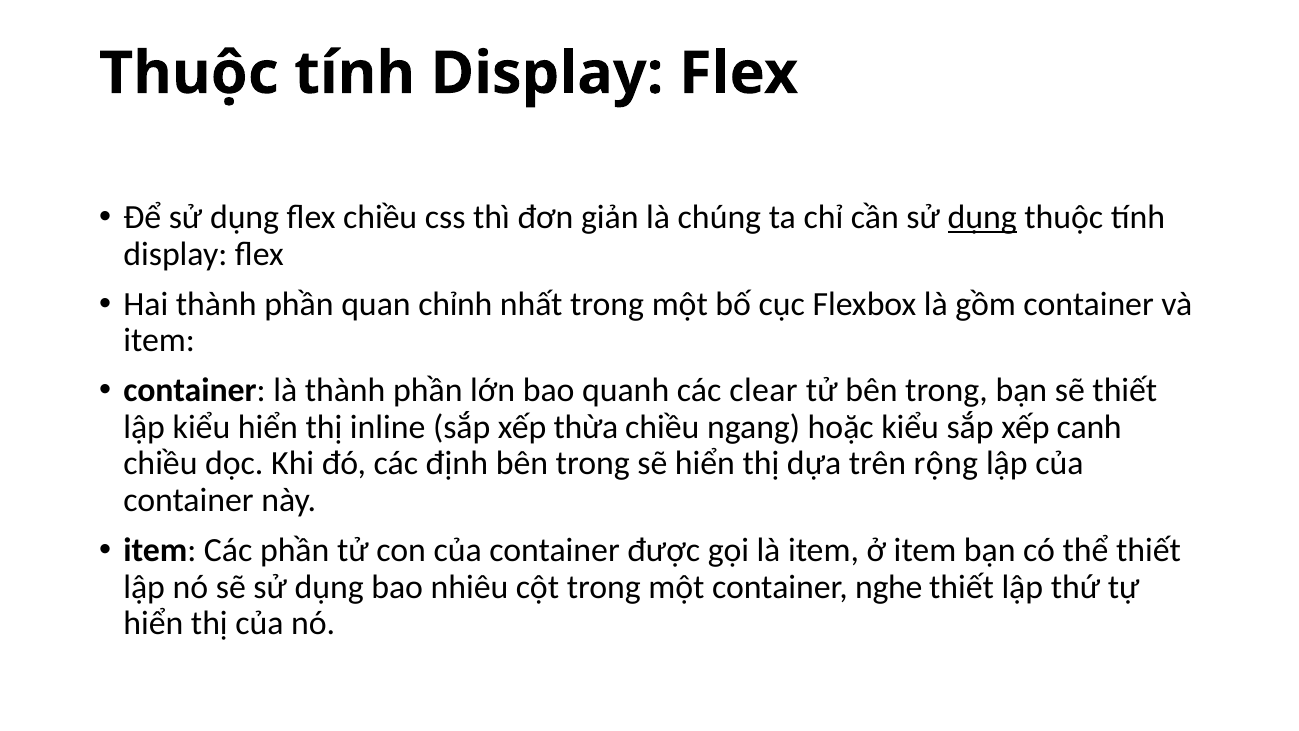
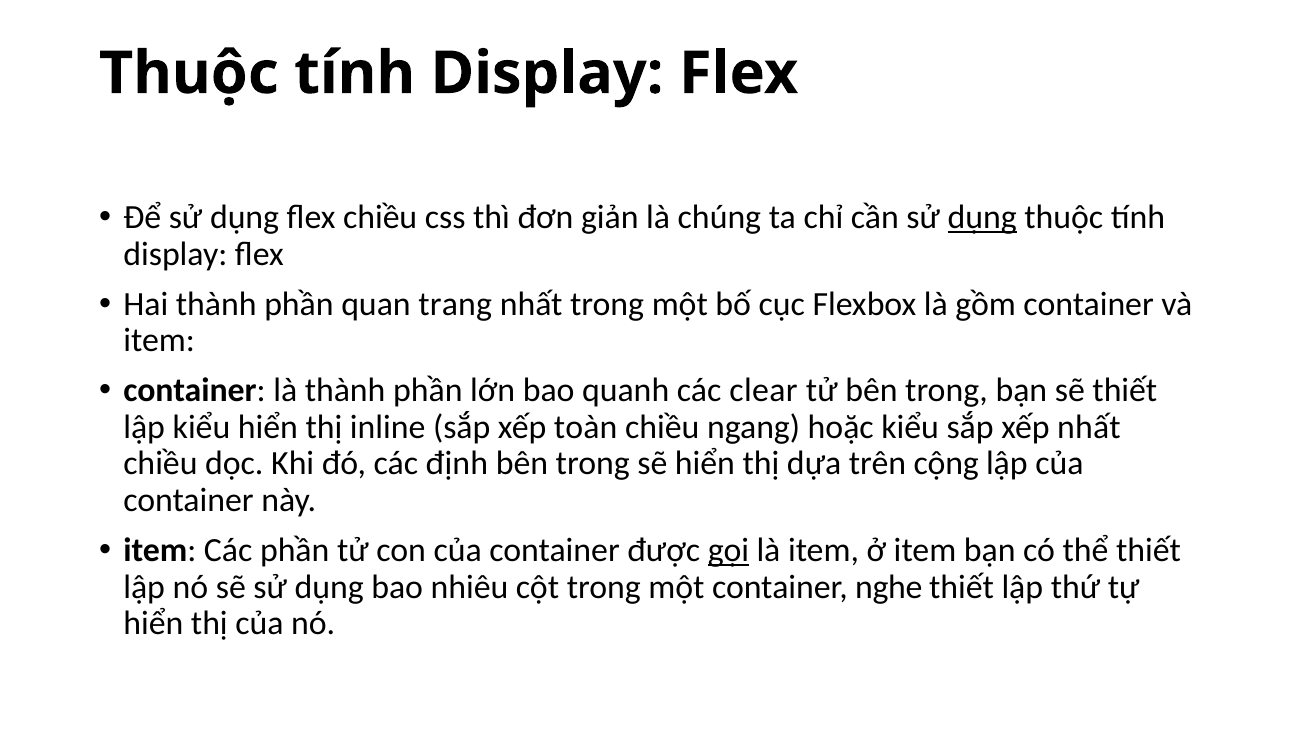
chỉnh: chỉnh -> trang (455, 304)
thừa: thừa -> toàn (586, 427)
xếp canh: canh -> nhất (1089, 427)
rộng: rộng -> cộng (946, 464)
gọi underline: none -> present (728, 550)
